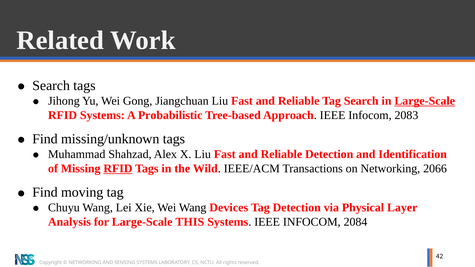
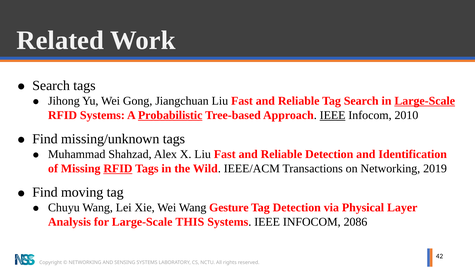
Probabilistic underline: none -> present (170, 115)
IEEE underline: none -> present (333, 115)
2083: 2083 -> 2010 (406, 115)
2066: 2066 -> 2019 (435, 169)
Devices: Devices -> Gesture (229, 208)
2084: 2084 -> 2086 (355, 222)
